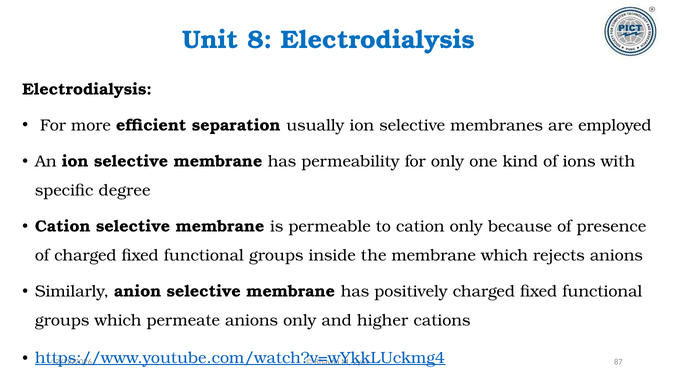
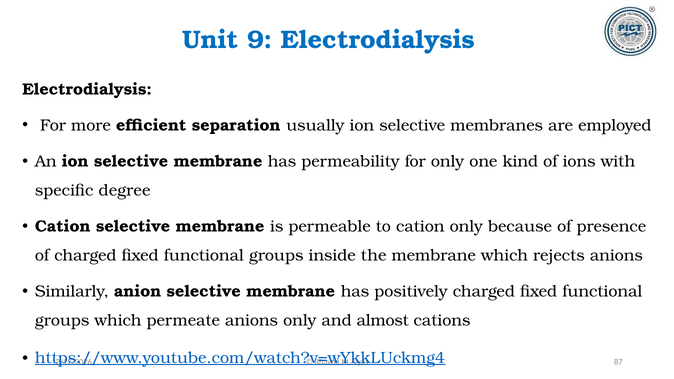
8: 8 -> 9 (260, 40)
higher: higher -> almost (383, 321)
